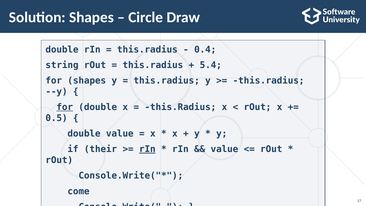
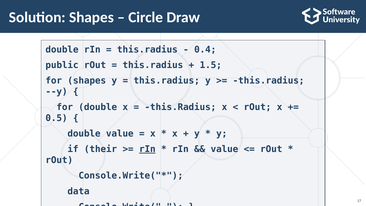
string: string -> public (62, 65)
5.4: 5.4 -> 1.5 (211, 65)
for underline: present -> none (65, 107)
come: come -> data (79, 191)
